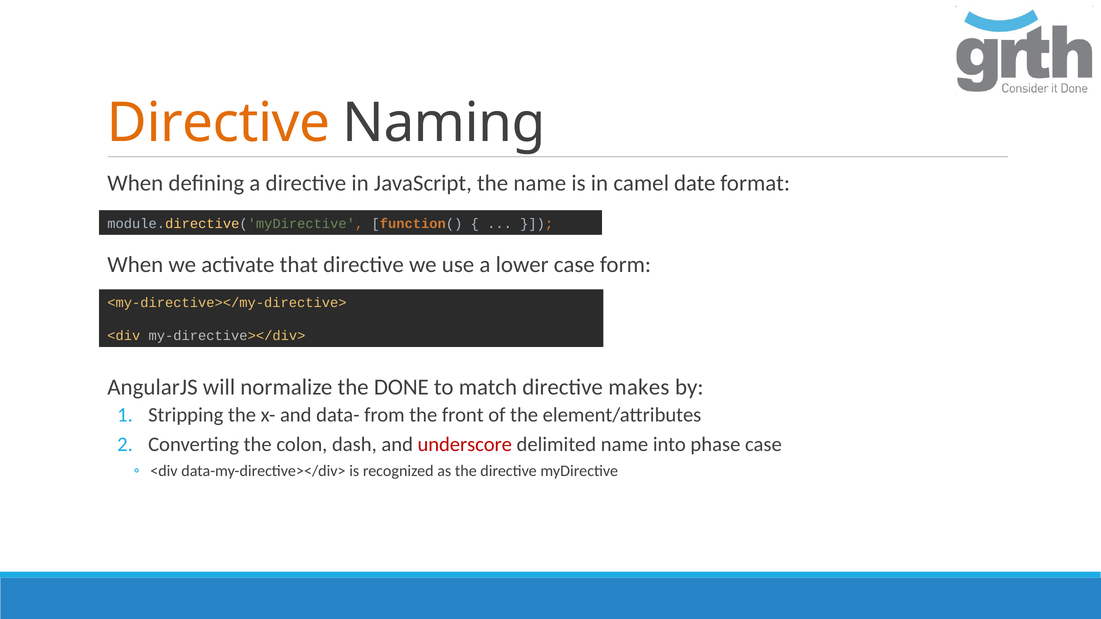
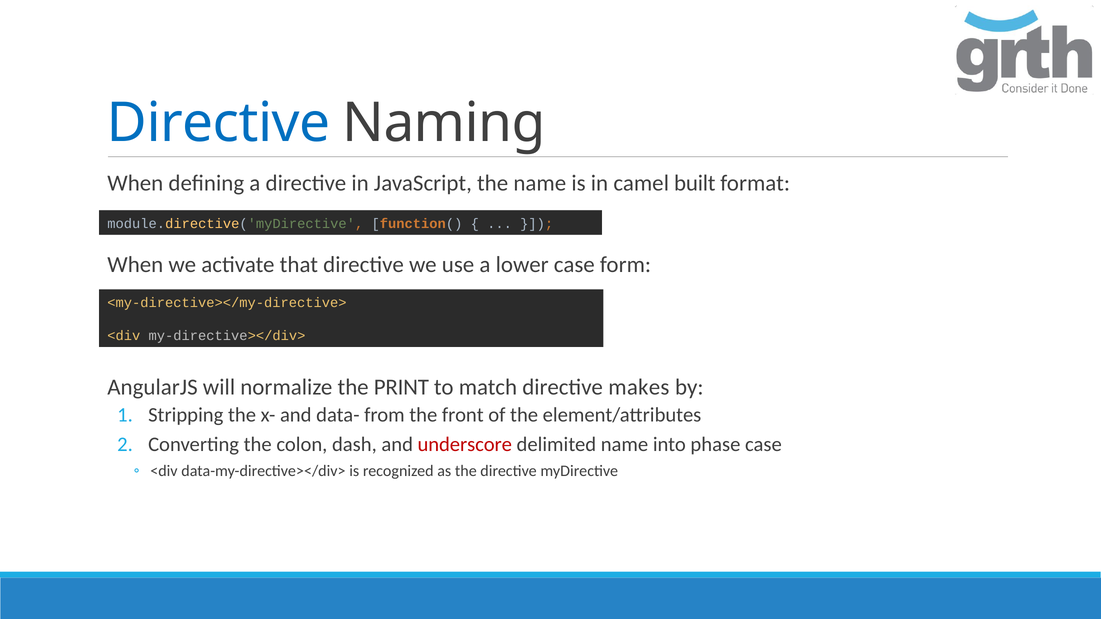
Directive colour: orange -> blue (219, 123)
date: date -> built (695, 183)
DONE: DONE -> PRINT (401, 387)
